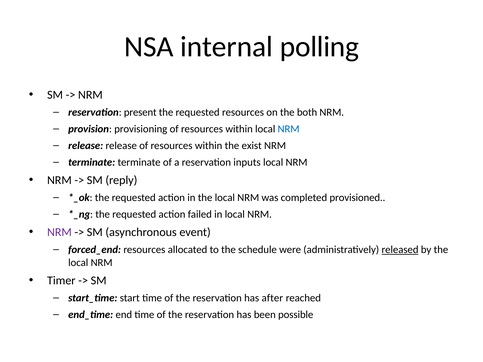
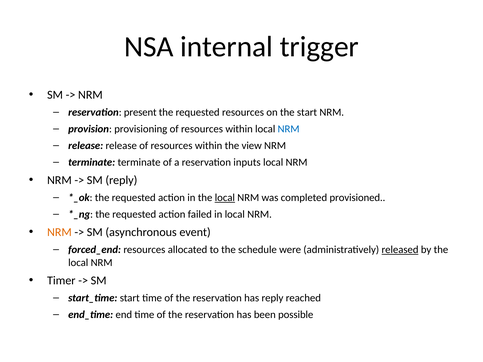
polling: polling -> trigger (319, 47)
the both: both -> start (307, 112)
exist: exist -> view (252, 146)
local underline: none -> present (225, 198)
NRM colour: purple -> orange (59, 232)
has after: after -> reply (272, 298)
